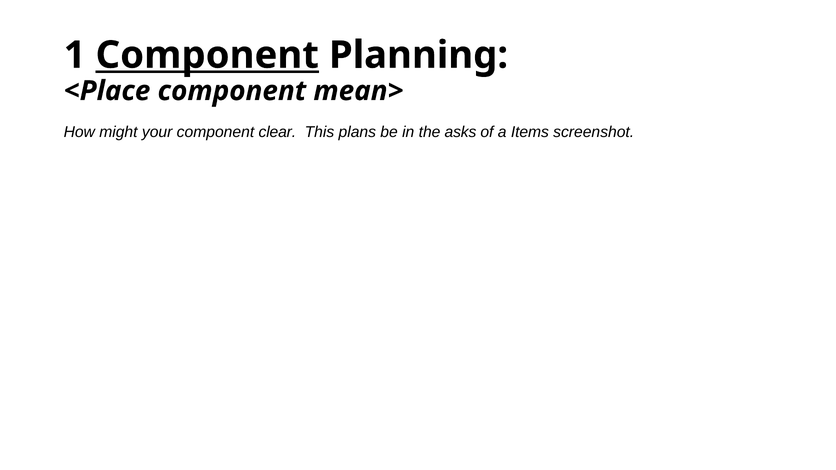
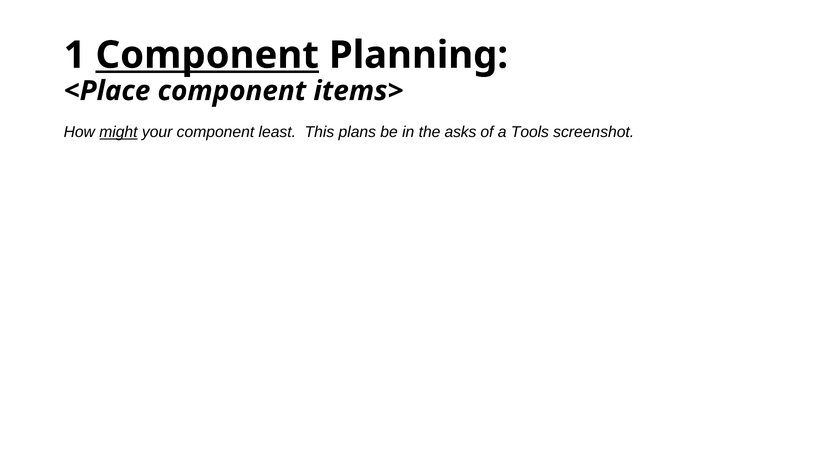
mean>: mean> -> items> (358, 91)
might underline: none -> present (118, 132)
clear: clear -> least (277, 132)
Items: Items -> Tools (530, 132)
